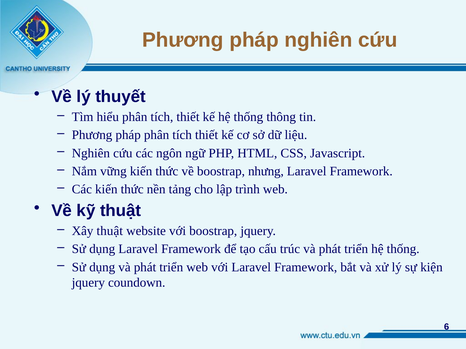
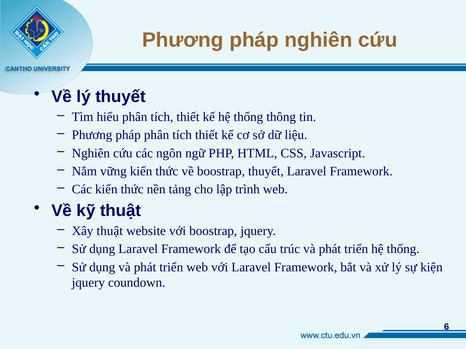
boostrap nhưng: nhưng -> thuyết (266, 171)
